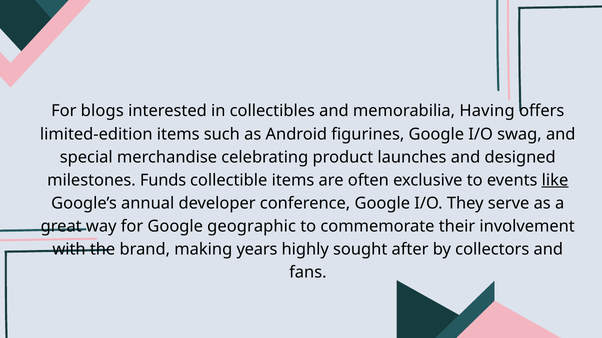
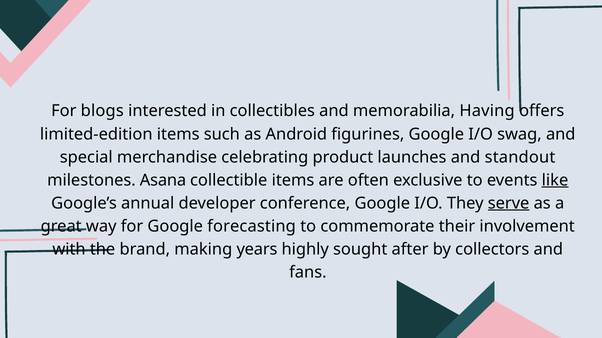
designed: designed -> standout (520, 157)
Funds: Funds -> Asana (163, 180)
serve underline: none -> present (509, 204)
geographic: geographic -> forecasting (252, 227)
